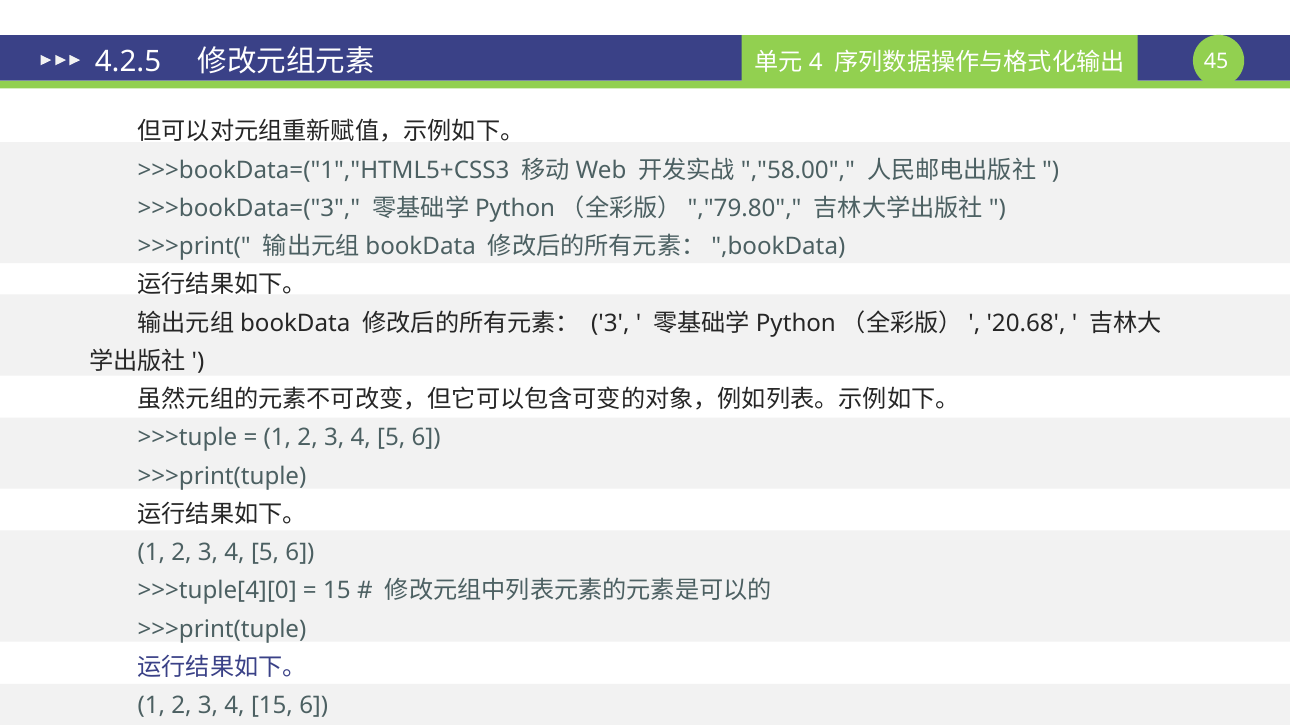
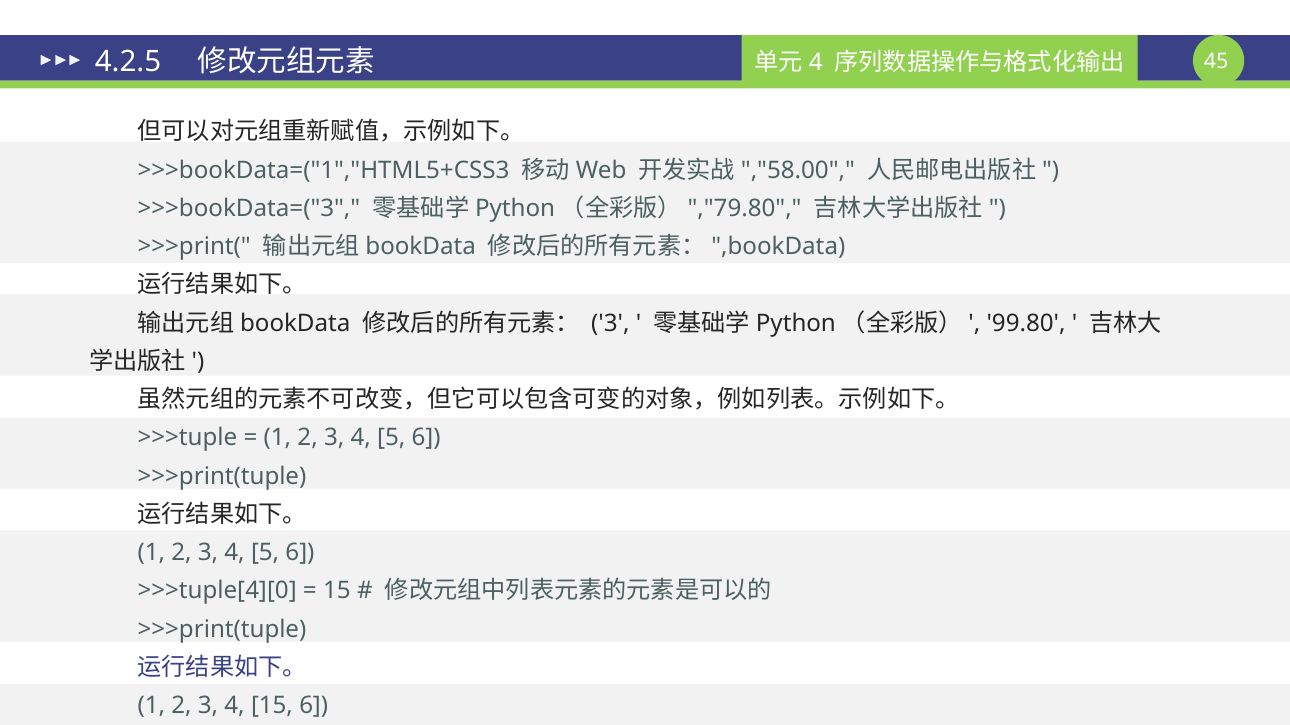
20.68: 20.68 -> 99.80 (1026, 323)
